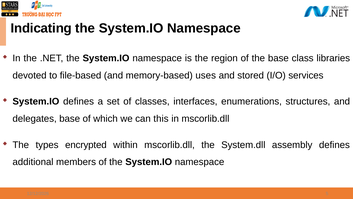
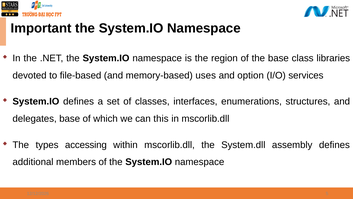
Indicating: Indicating -> Important (41, 28)
stored: stored -> option (251, 75)
encrypted: encrypted -> accessing (86, 145)
